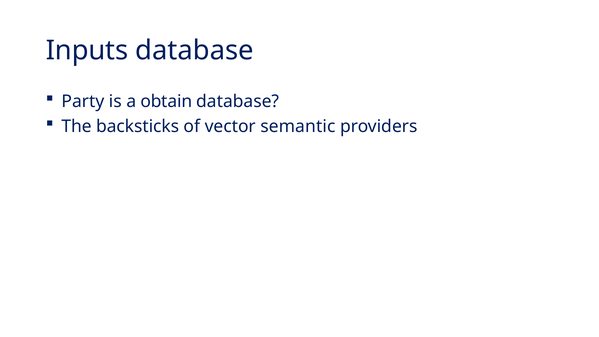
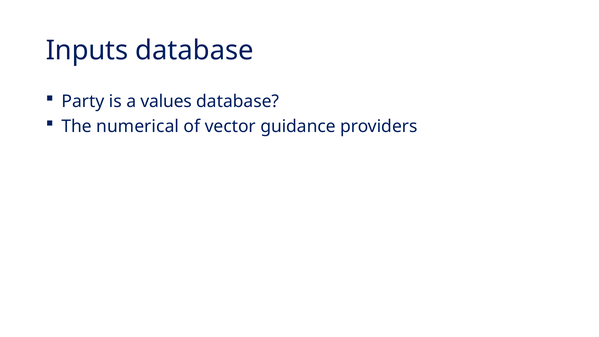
obtain: obtain -> values (166, 101)
backsticks: backsticks -> numerical (138, 126)
semantic: semantic -> guidance (298, 126)
